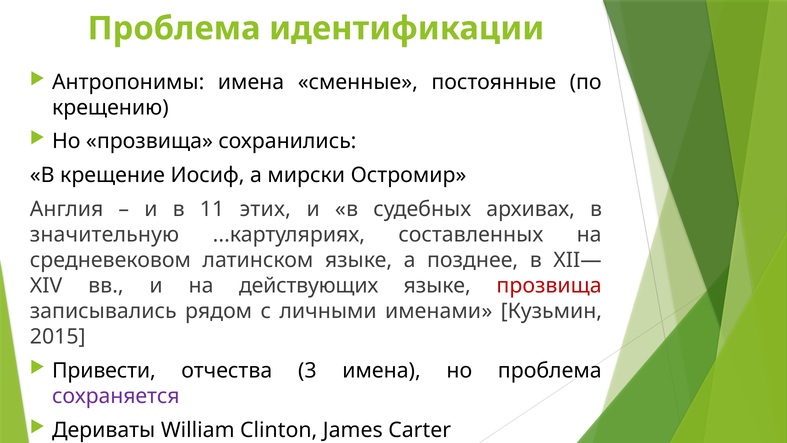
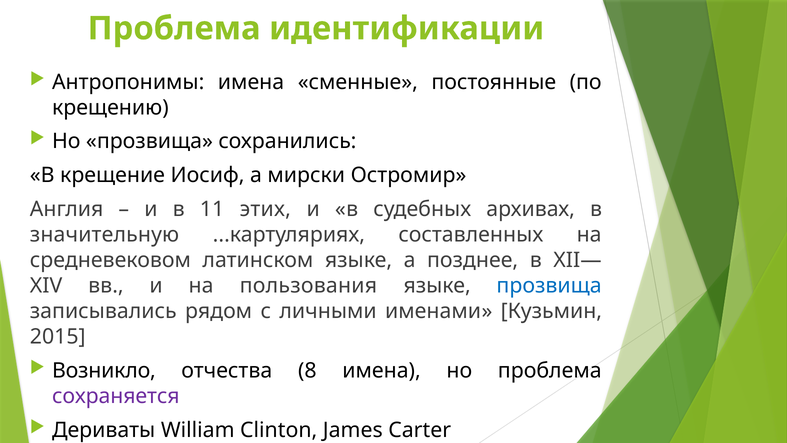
действующих: действующих -> пользования (308, 286)
прозвища colour: red -> blue (549, 286)
Привести: Привести -> Возникло (104, 370)
3: 3 -> 8 (307, 370)
